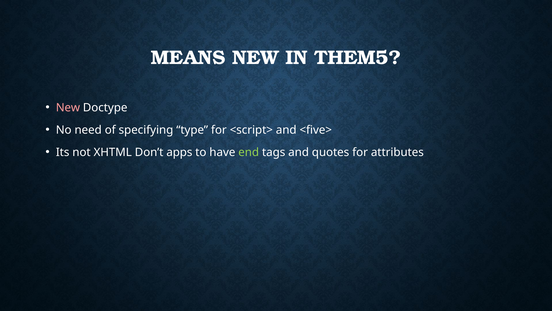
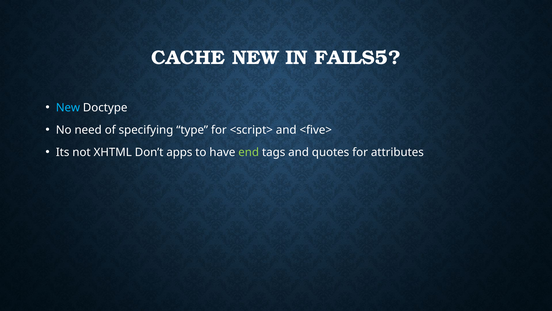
MEANS: MEANS -> CACHE (188, 57)
THEM5: THEM5 -> FAILS5 (357, 57)
New colour: pink -> light blue (68, 107)
